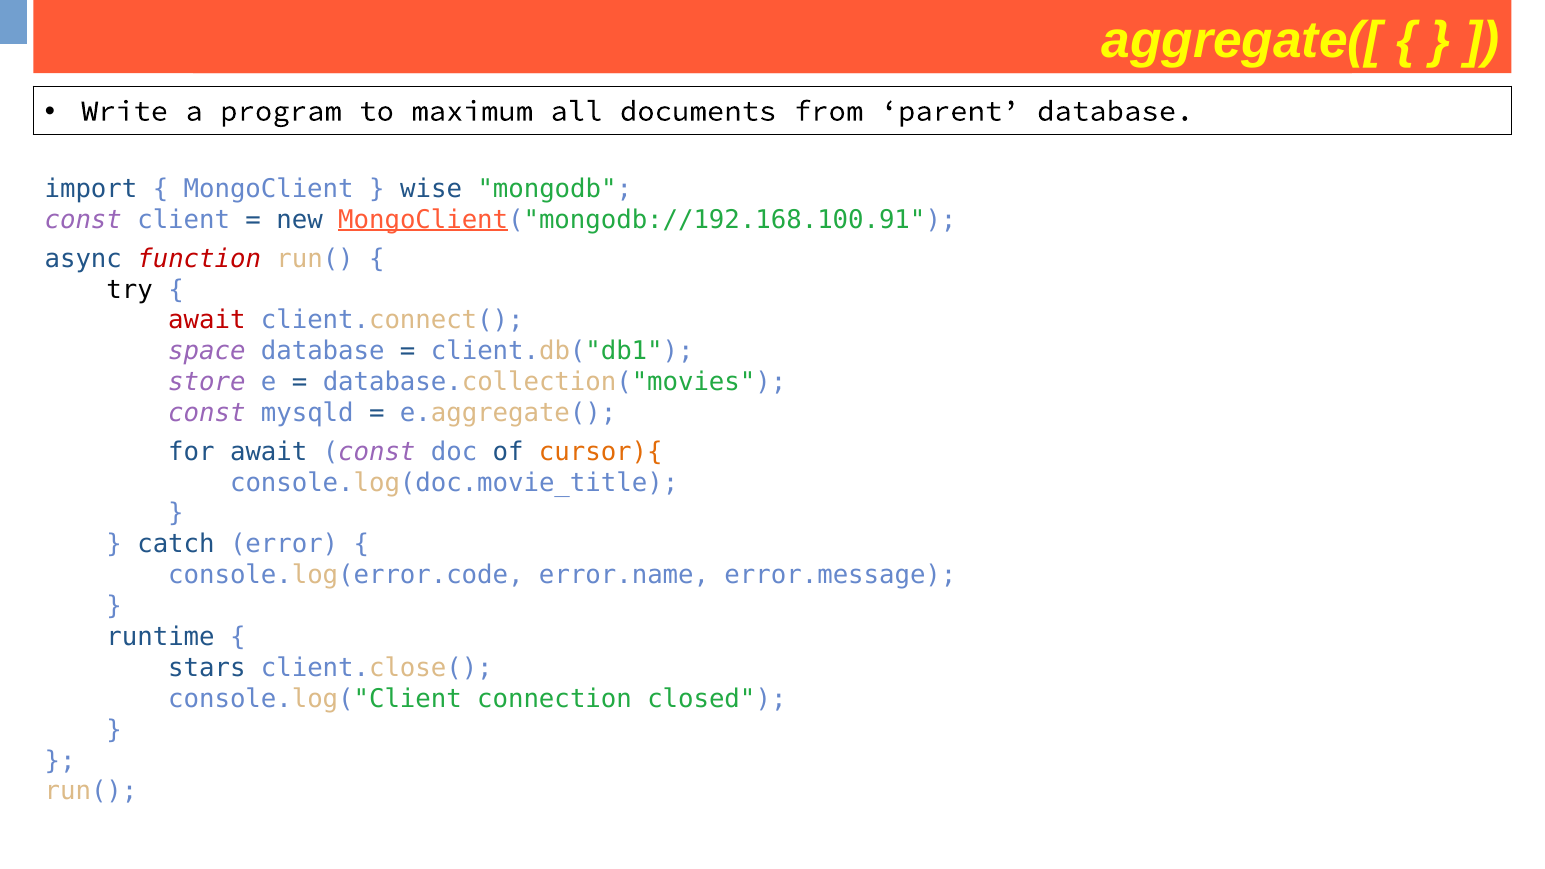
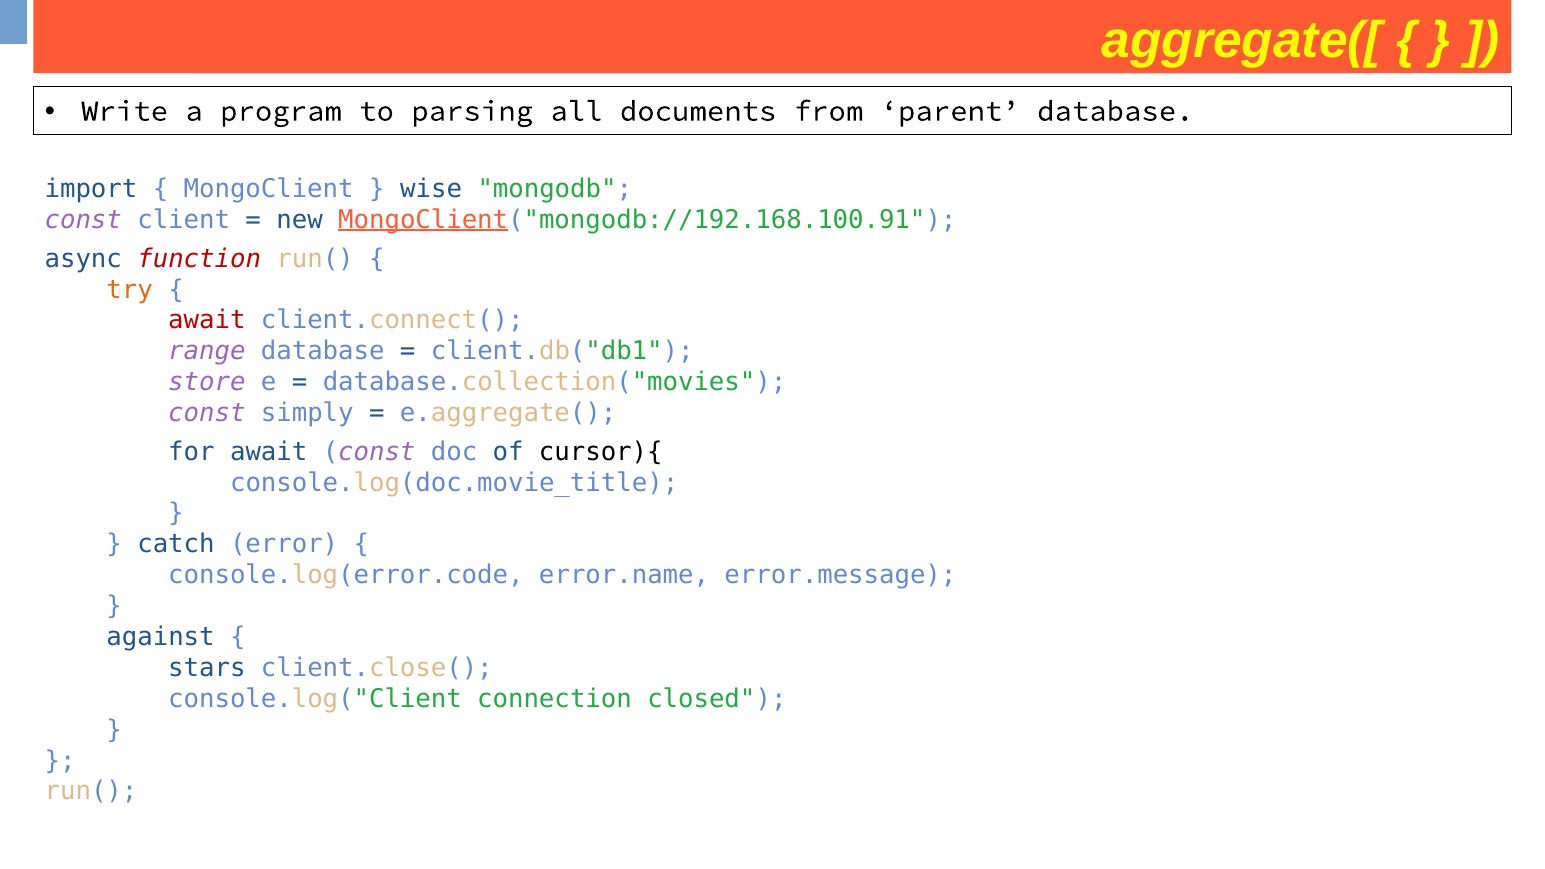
maximum: maximum -> parsing (472, 111)
try colour: black -> orange (130, 290)
space: space -> range (207, 351)
mysqld: mysqld -> simply (307, 413)
cursor){ colour: orange -> black (601, 452)
runtime: runtime -> against (161, 637)
